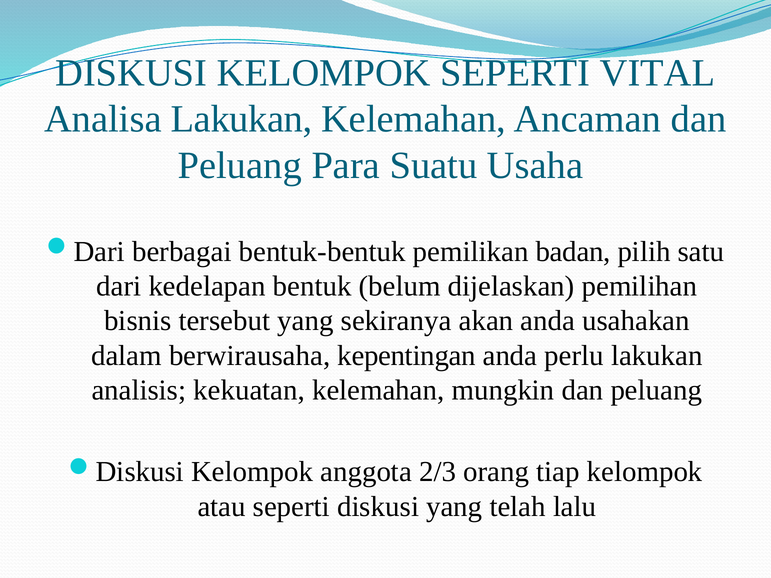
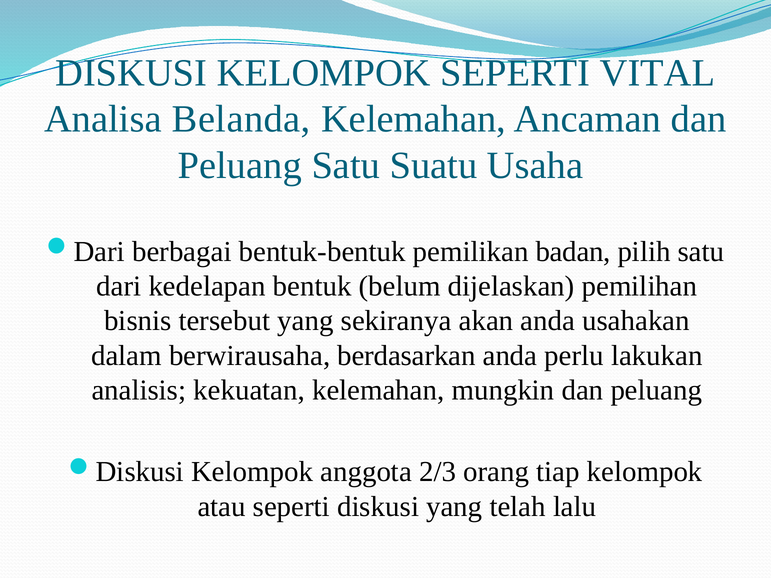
Analisa Lakukan: Lakukan -> Belanda (241, 119)
Peluang Para: Para -> Satu (346, 165)
kepentingan: kepentingan -> berdasarkan (407, 356)
